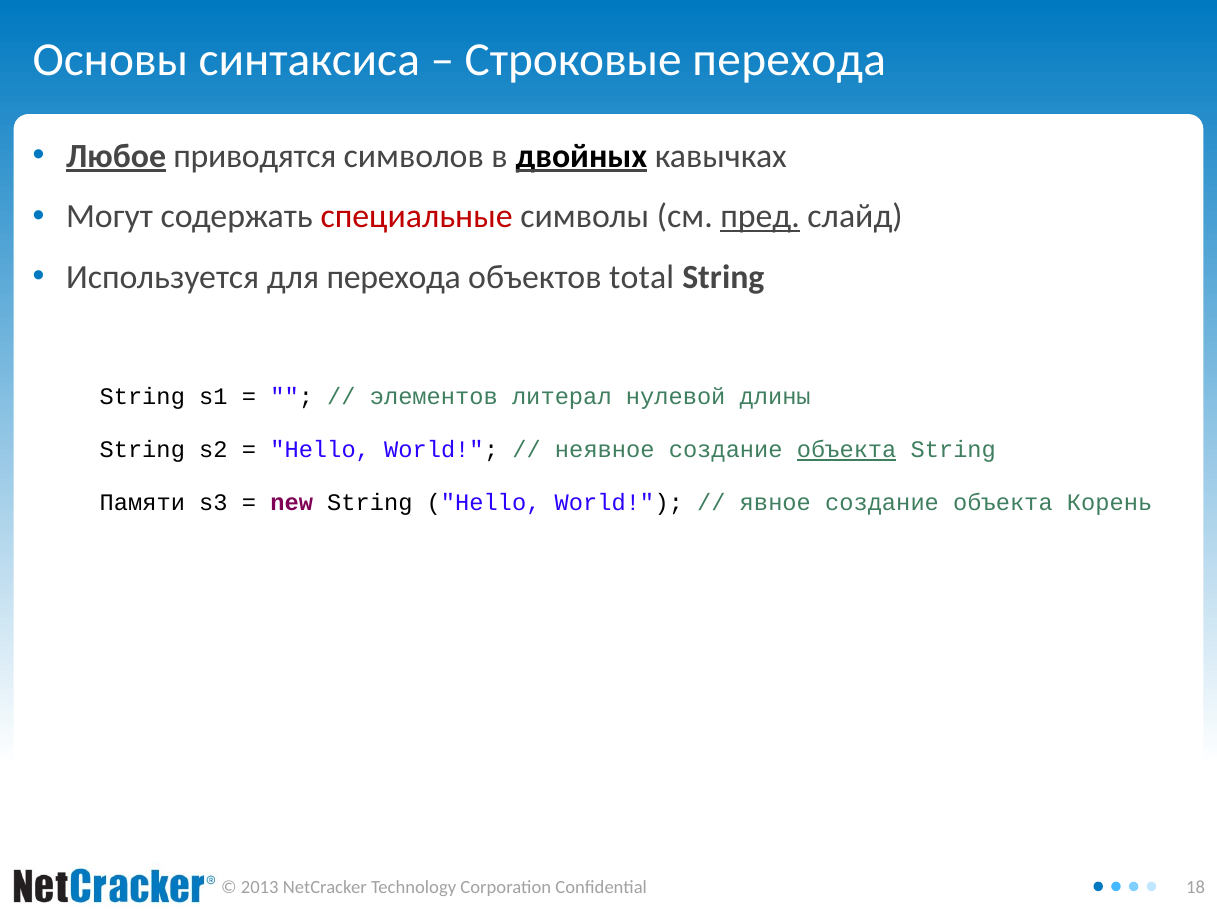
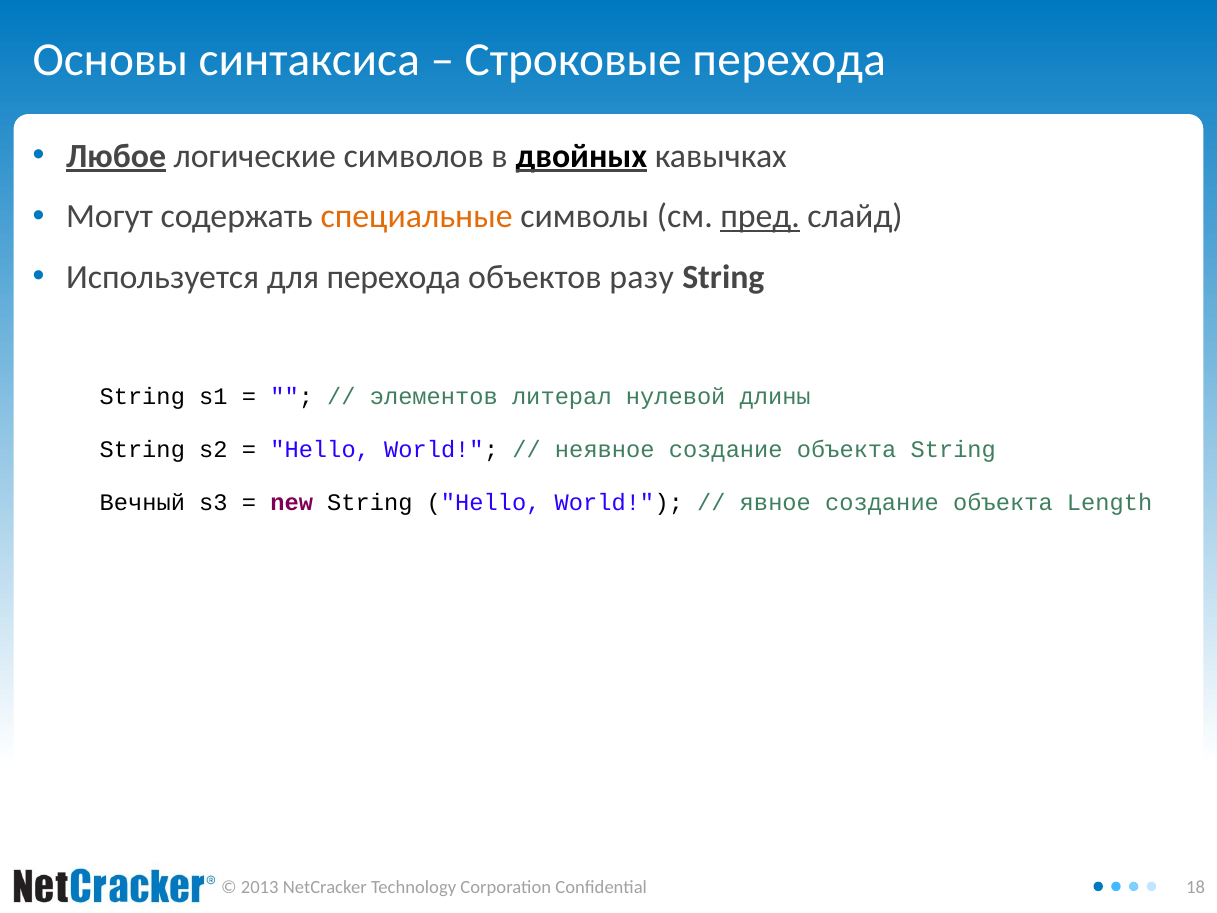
приводятся: приводятся -> логические (255, 156)
специальные colour: red -> orange (417, 217)
total: total -> разу (642, 278)
объекта underline: present -> none (847, 450)
Памяти: Памяти -> Вечный (142, 503)
Корень: Корень -> Length (1110, 503)
